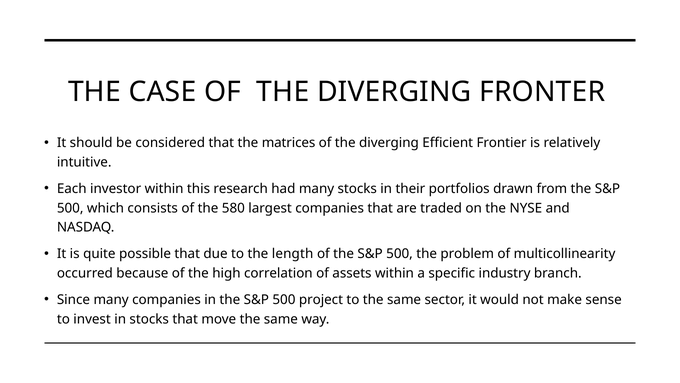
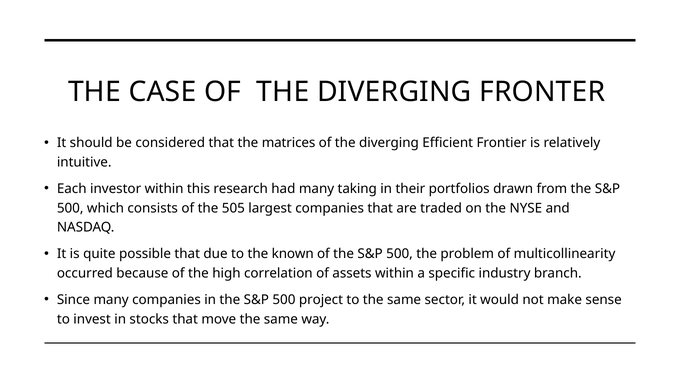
many stocks: stocks -> taking (357, 188)
580: 580 -> 505 (233, 208)
length: length -> known (293, 254)
